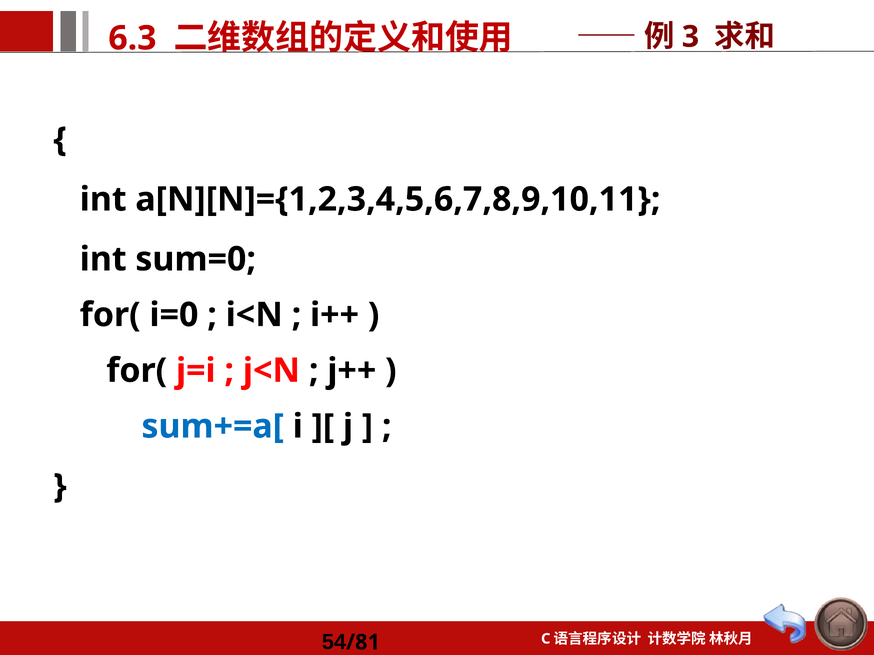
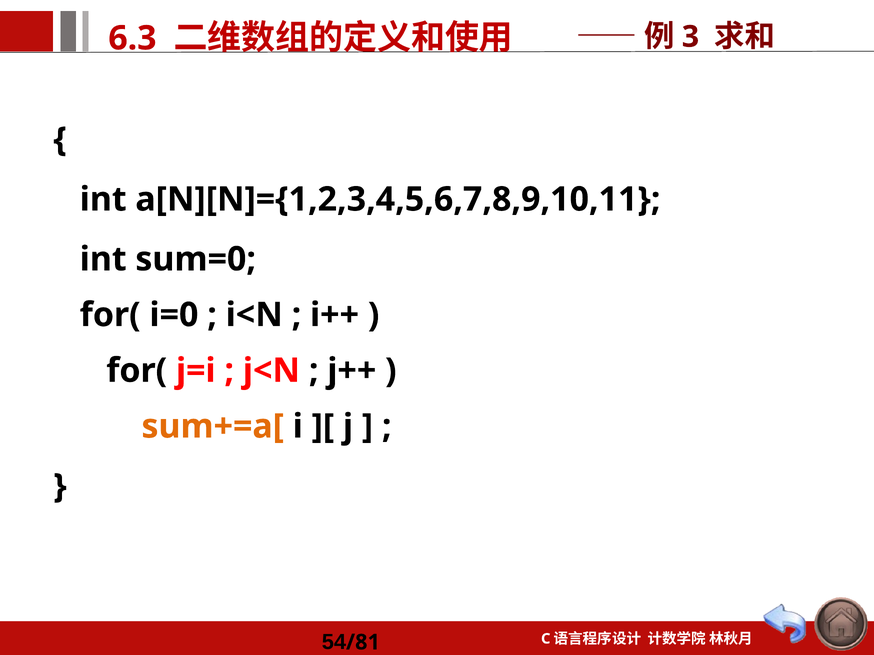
sum+=a[ colour: blue -> orange (213, 427)
